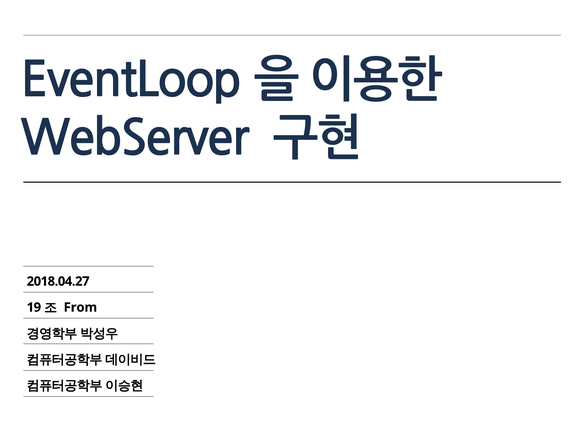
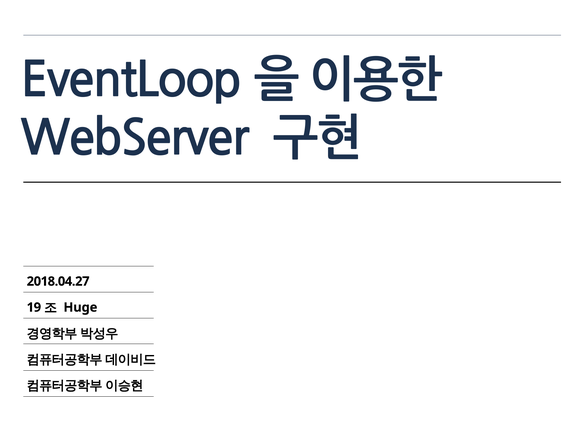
From: From -> Huge (80, 307)
